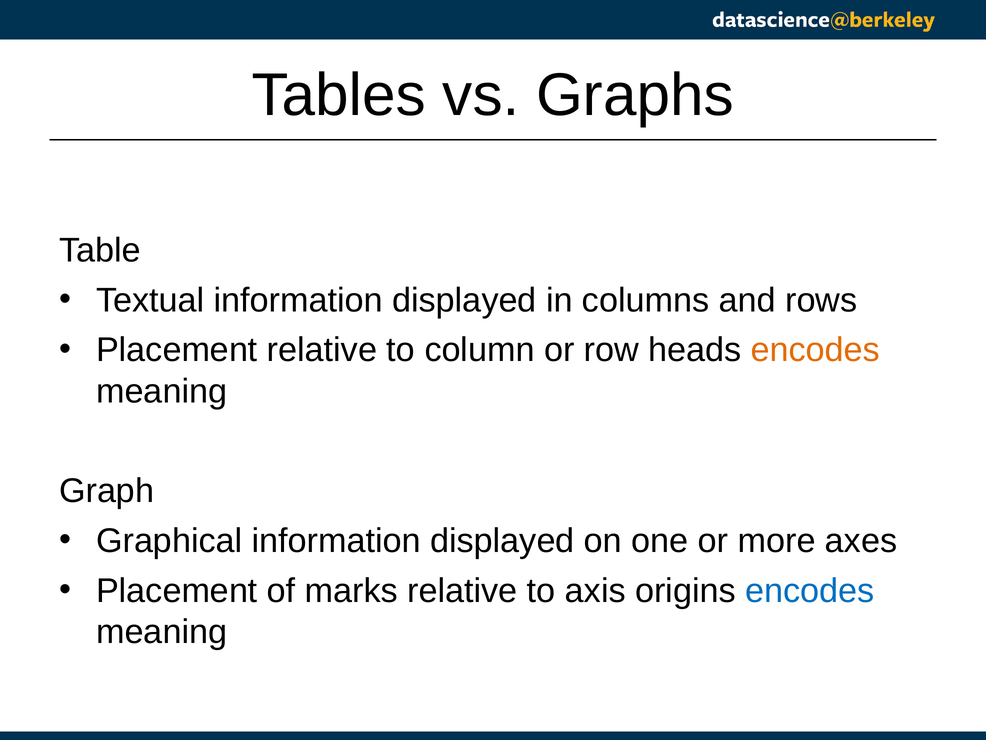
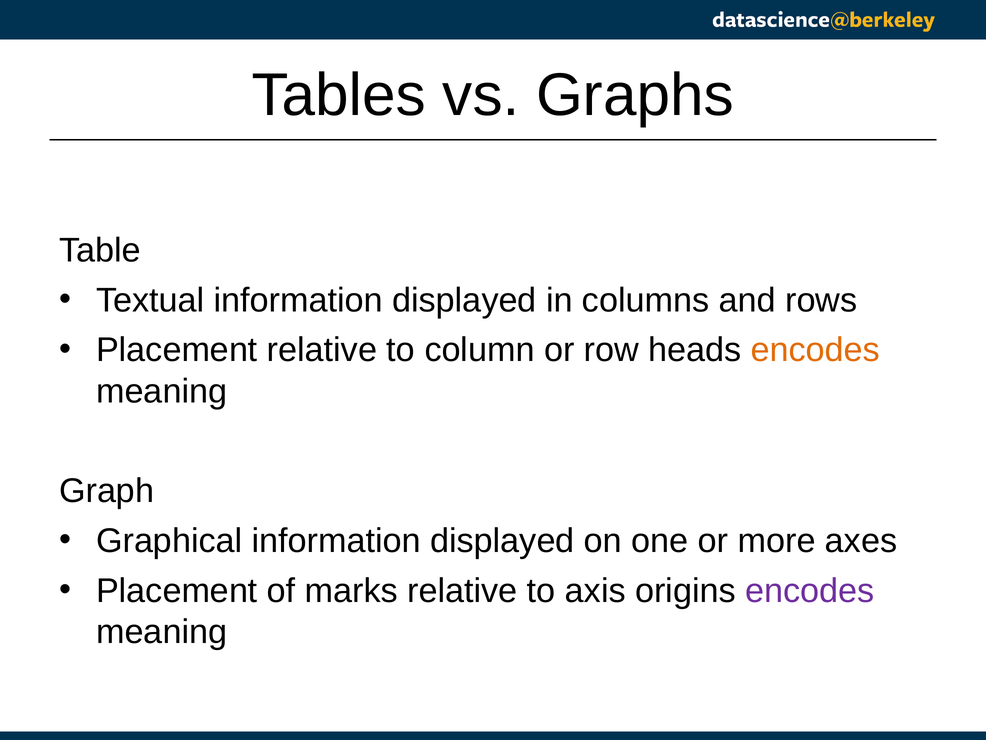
encodes colour: blue -> purple (810, 590)
